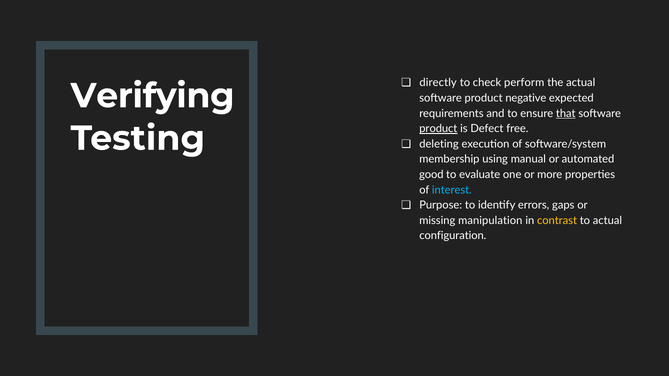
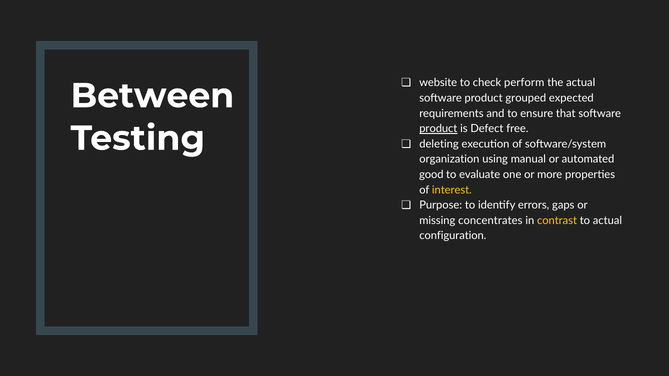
directly: directly -> website (438, 83)
Verifying: Verifying -> Between (152, 96)
negative: negative -> grouped (526, 98)
that underline: present -> none (566, 114)
membership: membership -> organization (449, 159)
interest colour: light blue -> yellow (452, 190)
manipulation: manipulation -> concentrates (490, 221)
